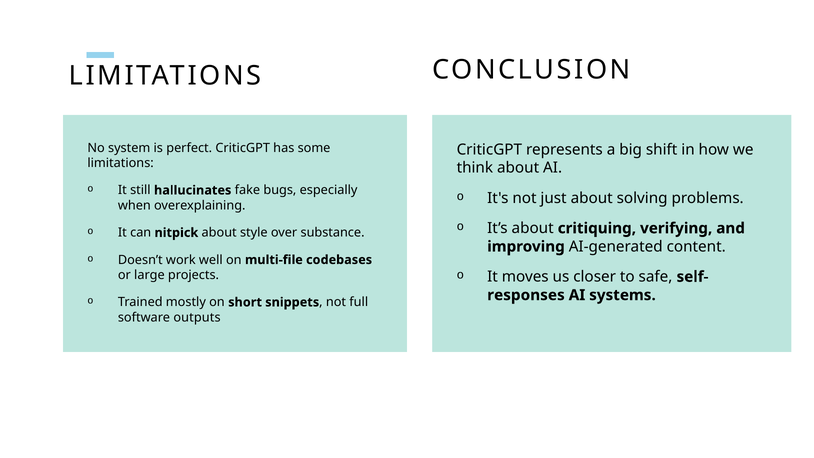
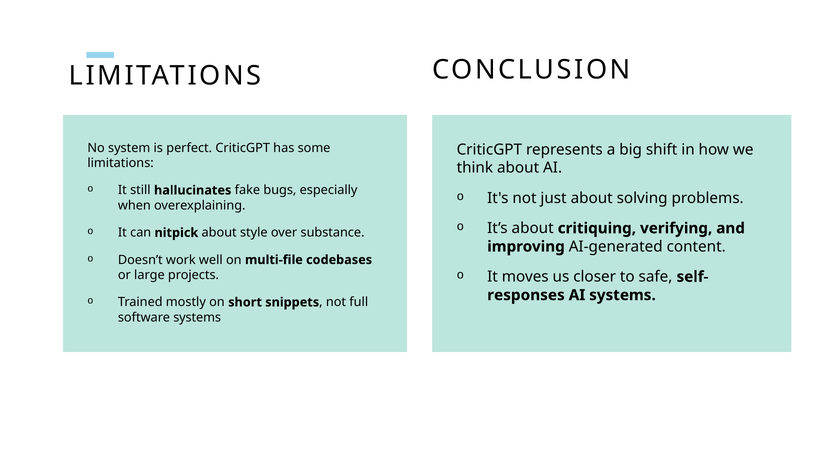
software outputs: outputs -> systems (197, 317)
